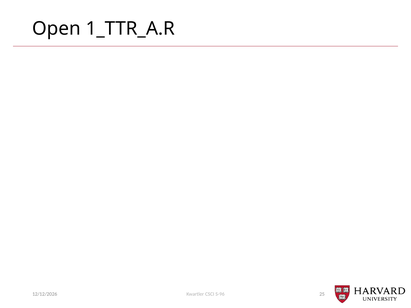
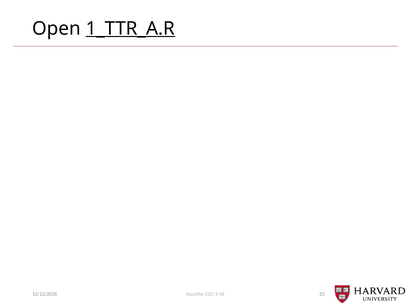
1_TTR_A.R underline: none -> present (130, 28)
